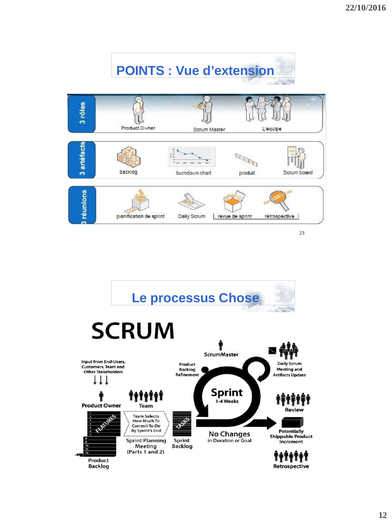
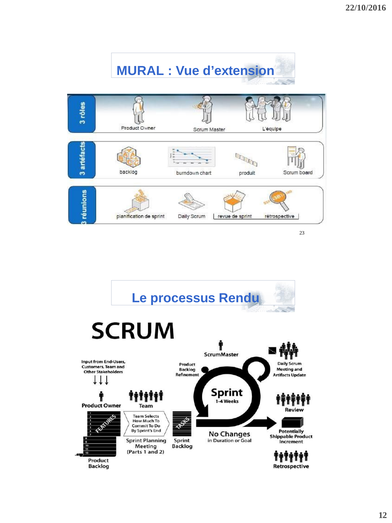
POINTS: POINTS -> MURAL (140, 71)
Chose: Chose -> Rendu (239, 298)
